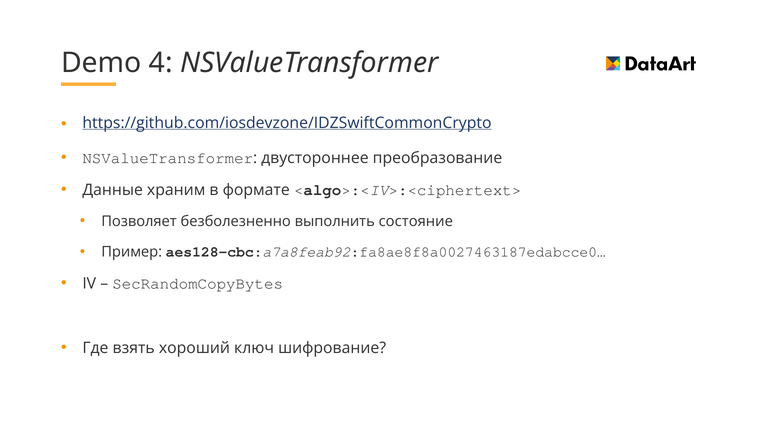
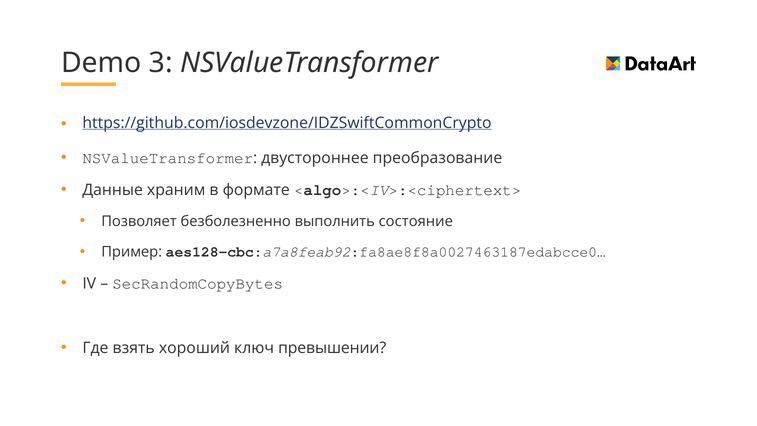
4: 4 -> 3 (161, 63)
шифрование: шифрование -> превышении (332, 348)
